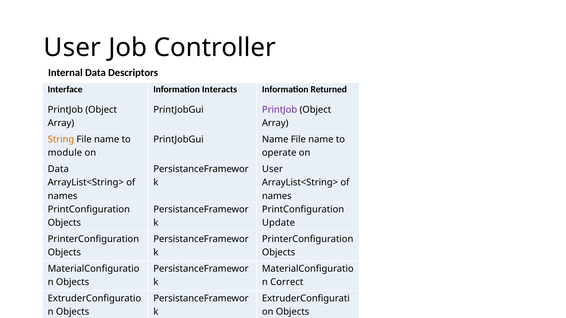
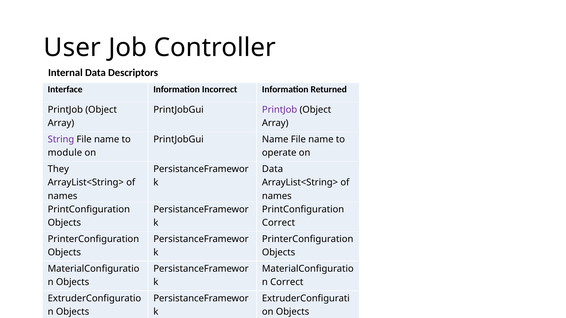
Interacts: Interacts -> Incorrect (220, 89)
String colour: orange -> purple (61, 140)
Data: Data -> They (58, 169)
User: User -> Data (273, 169)
Update: Update -> Correct (279, 223)
